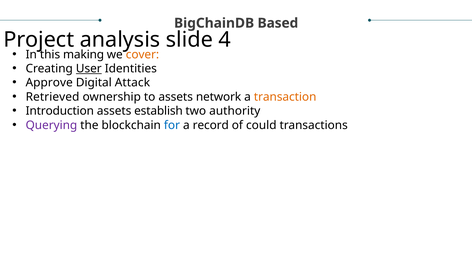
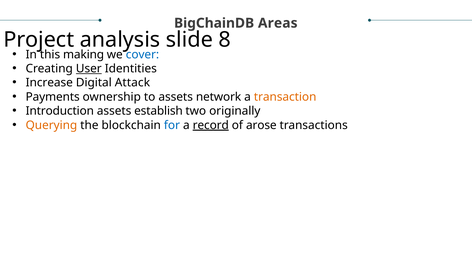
Based: Based -> Areas (278, 23)
4: 4 -> 8 (225, 40)
cover colour: orange -> blue (142, 55)
Approve: Approve -> Increase (49, 83)
Retrieved: Retrieved -> Payments (53, 97)
authority: authority -> originally (235, 111)
Querying colour: purple -> orange (51, 125)
record underline: none -> present (211, 125)
could: could -> arose (261, 125)
